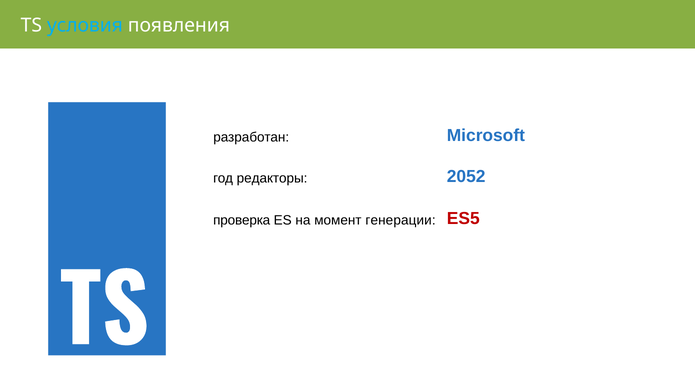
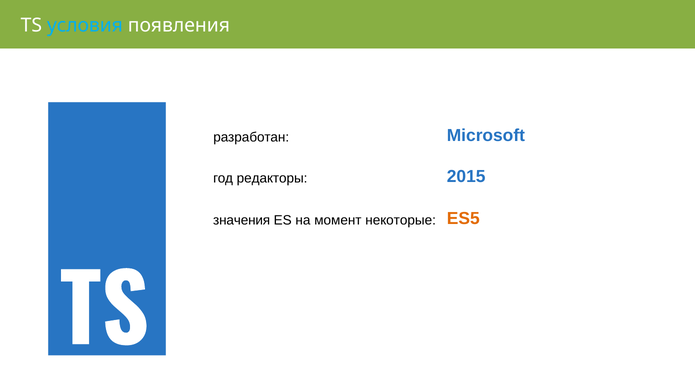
2052: 2052 -> 2015 (466, 176)
ES5 colour: red -> orange (463, 218)
проверка: проверка -> значения (242, 220)
генерации: генерации -> некоторые (401, 220)
